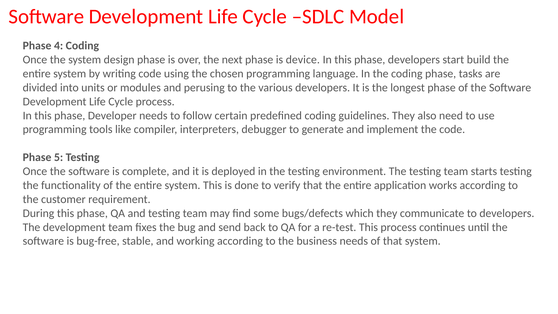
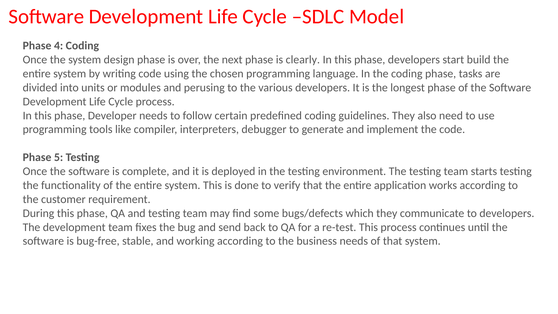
device: device -> clearly (303, 60)
